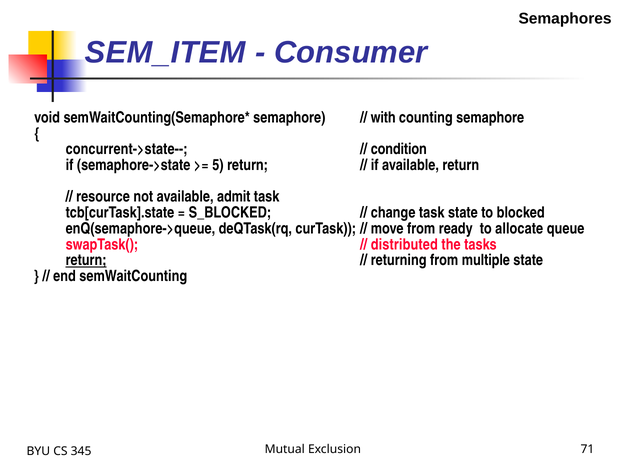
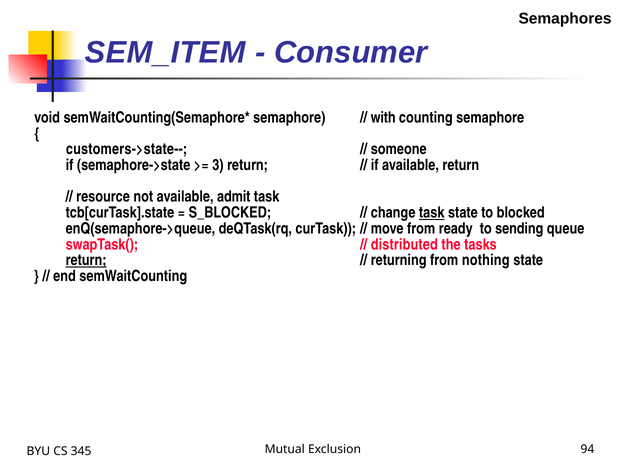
concurrent->state--: concurrent->state-- -> customers->state-- (127, 149)
condition: condition -> someone (399, 149)
5: 5 -> 3 (218, 165)
task underline: none -> present (432, 213)
allocate: allocate -> sending (519, 228)
multiple: multiple -> nothing (486, 260)
71: 71 -> 94 (587, 449)
